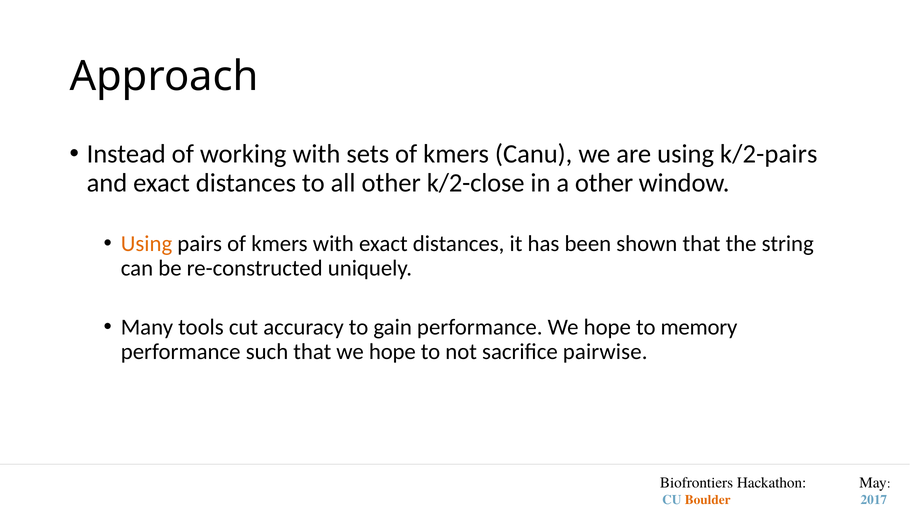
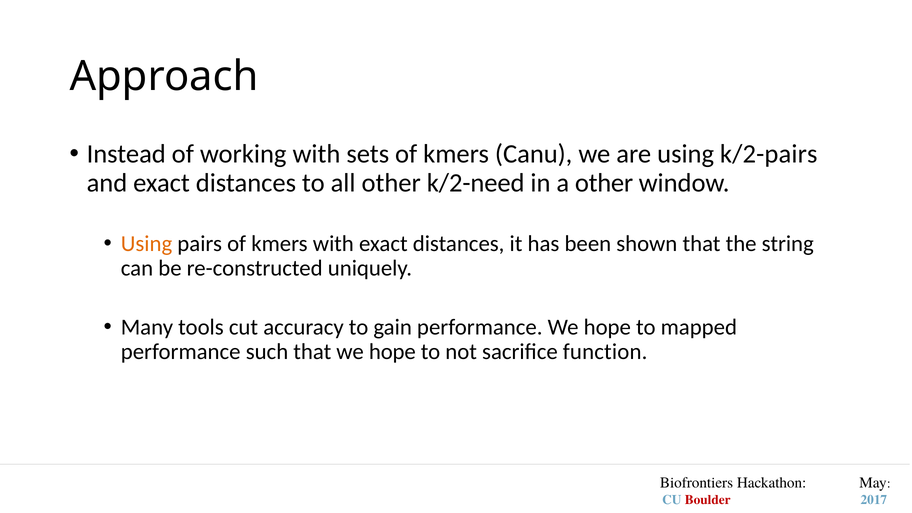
k/2-close: k/2-close -> k/2-need (476, 183)
memory: memory -> mapped (699, 327)
pairwise: pairwise -> function (605, 352)
Boulder colour: orange -> red (708, 500)
